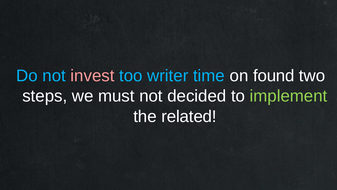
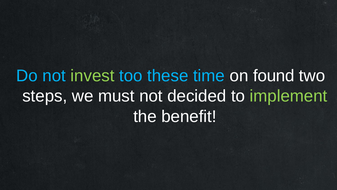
invest colour: pink -> light green (92, 76)
writer: writer -> these (168, 76)
related: related -> benefit (189, 116)
